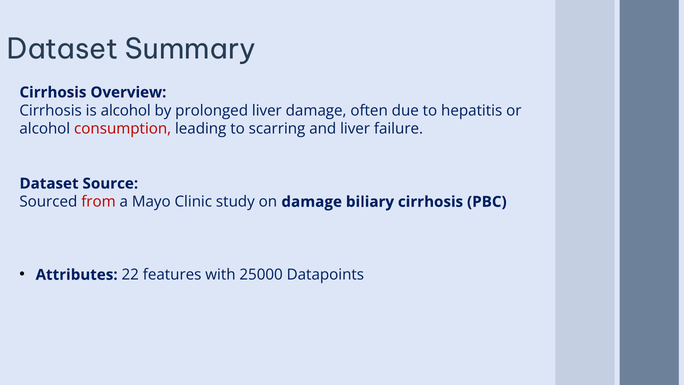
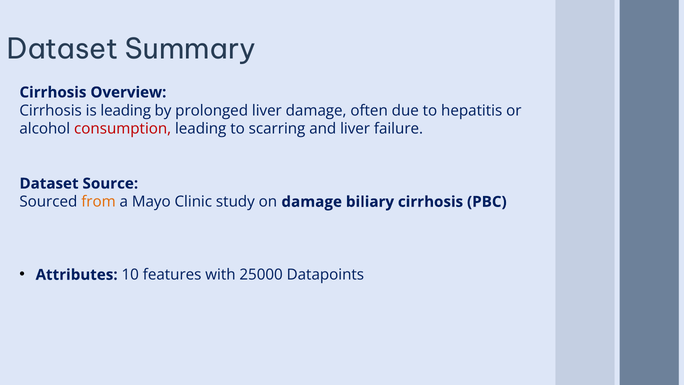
is alcohol: alcohol -> leading (126, 111)
from colour: red -> orange (98, 202)
22: 22 -> 10 (130, 275)
